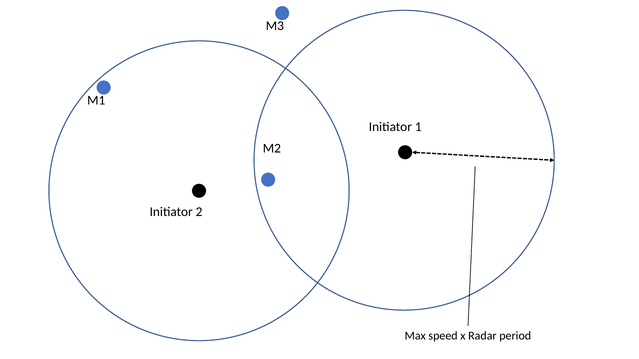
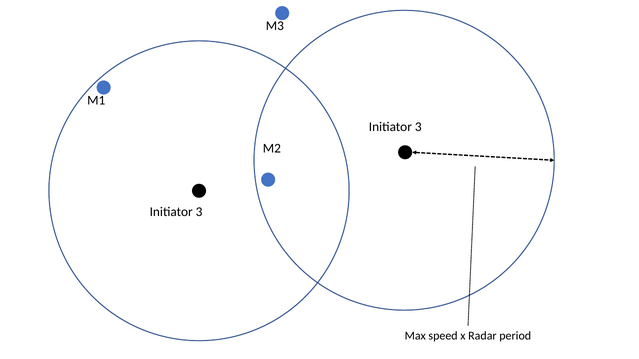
1: 1 -> 3 (418, 127)
2: 2 -> 3 (199, 212)
